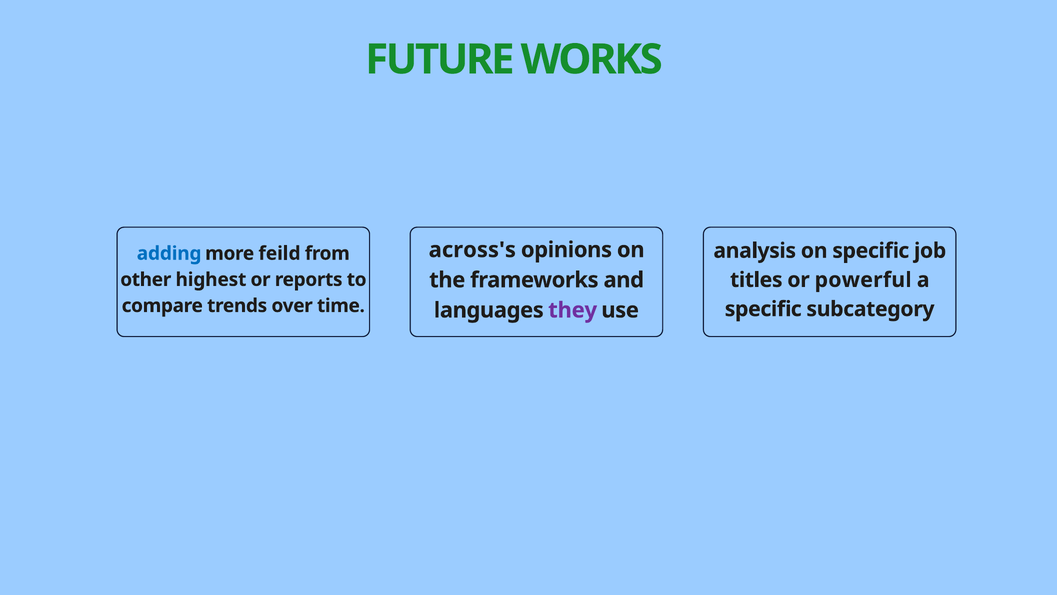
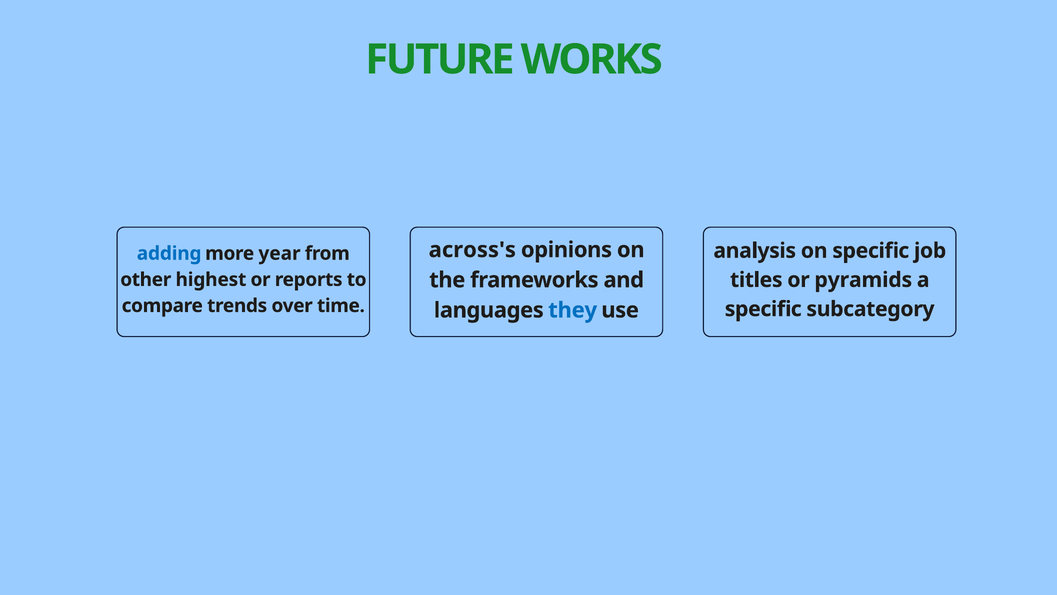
feild: feild -> year (279, 253)
powerful: powerful -> pyramids (863, 280)
they colour: purple -> blue (573, 310)
